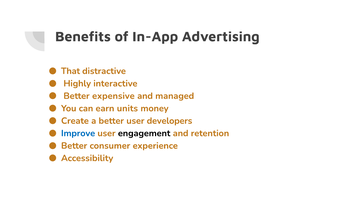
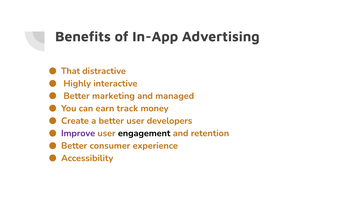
expensive: expensive -> marketing (113, 96)
units: units -> track (127, 108)
Improve colour: blue -> purple (78, 133)
